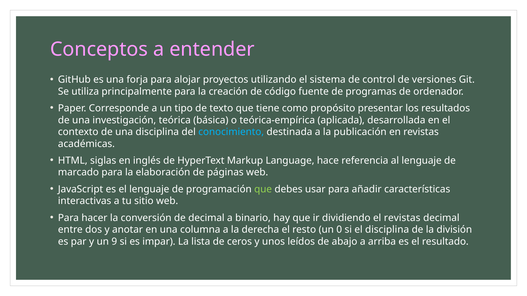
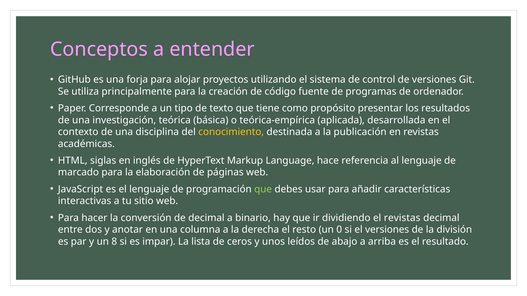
conocimiento colour: light blue -> yellow (231, 132)
el disciplina: disciplina -> versiones (387, 230)
9: 9 -> 8 (114, 242)
